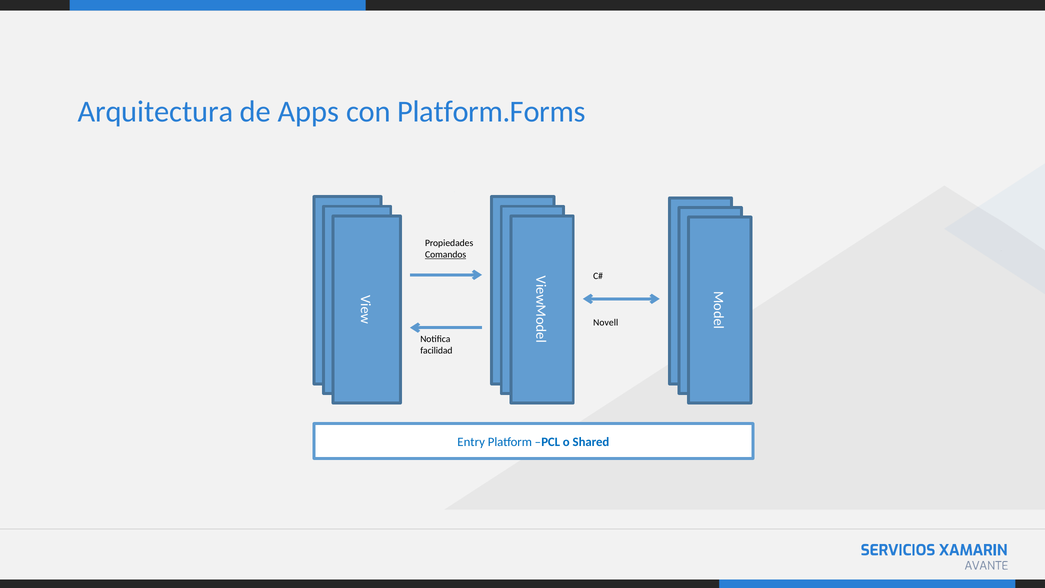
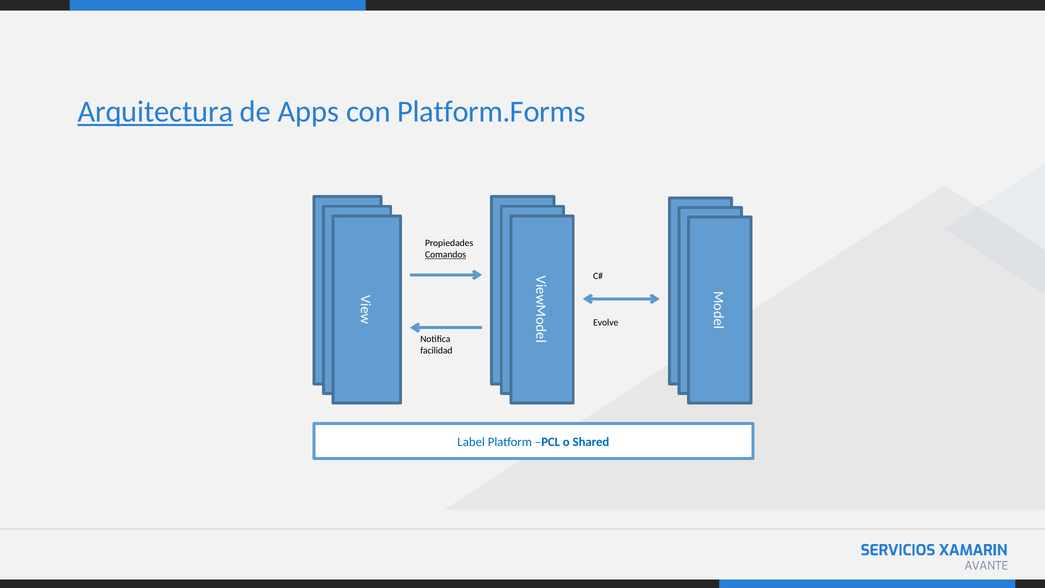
Arquitectura underline: none -> present (155, 112)
Novell: Novell -> Evolve (606, 322)
Entry: Entry -> Label (471, 442)
